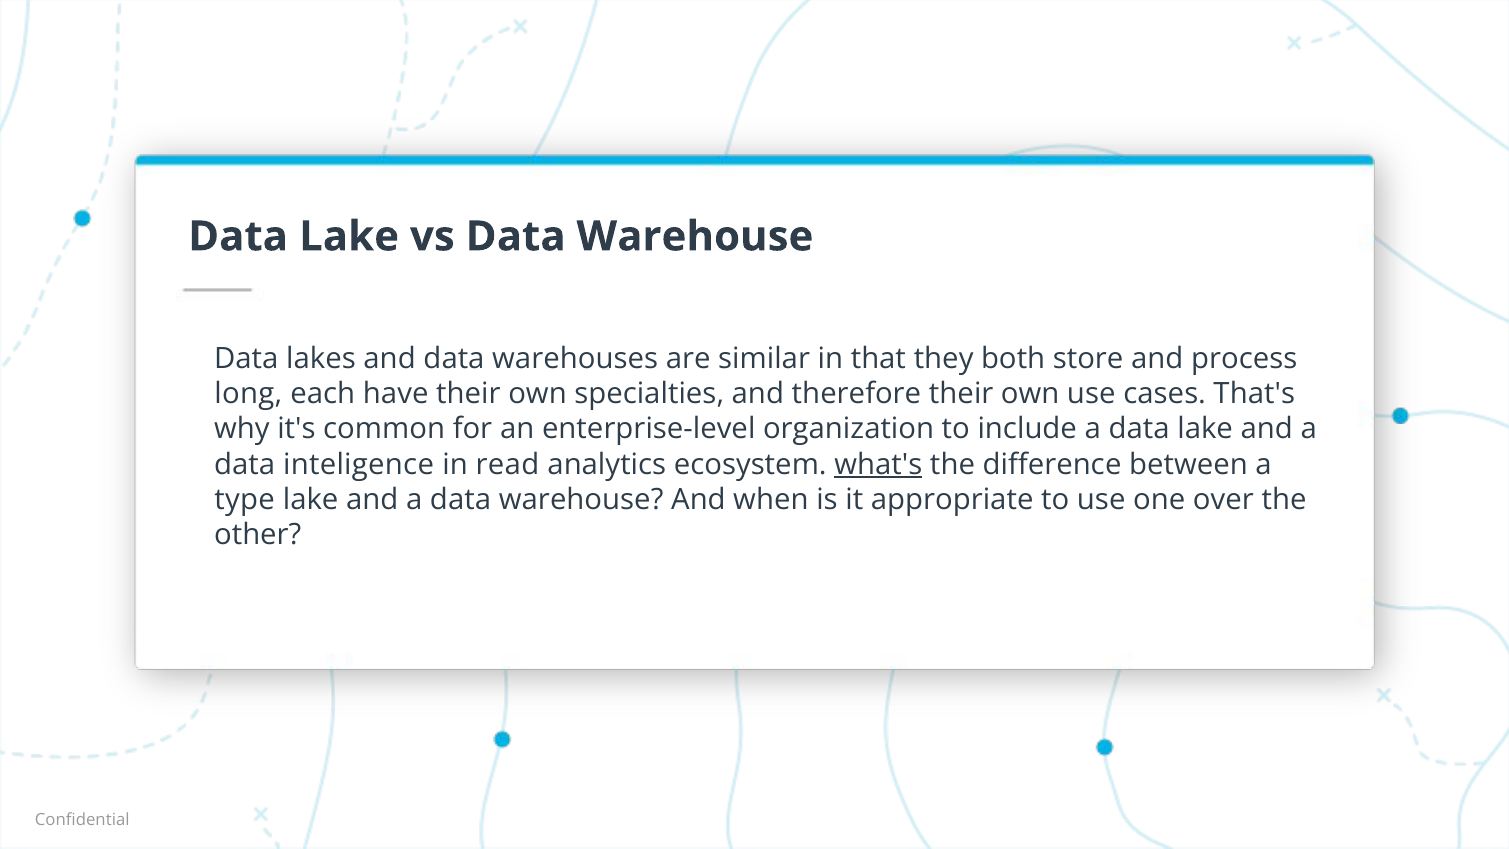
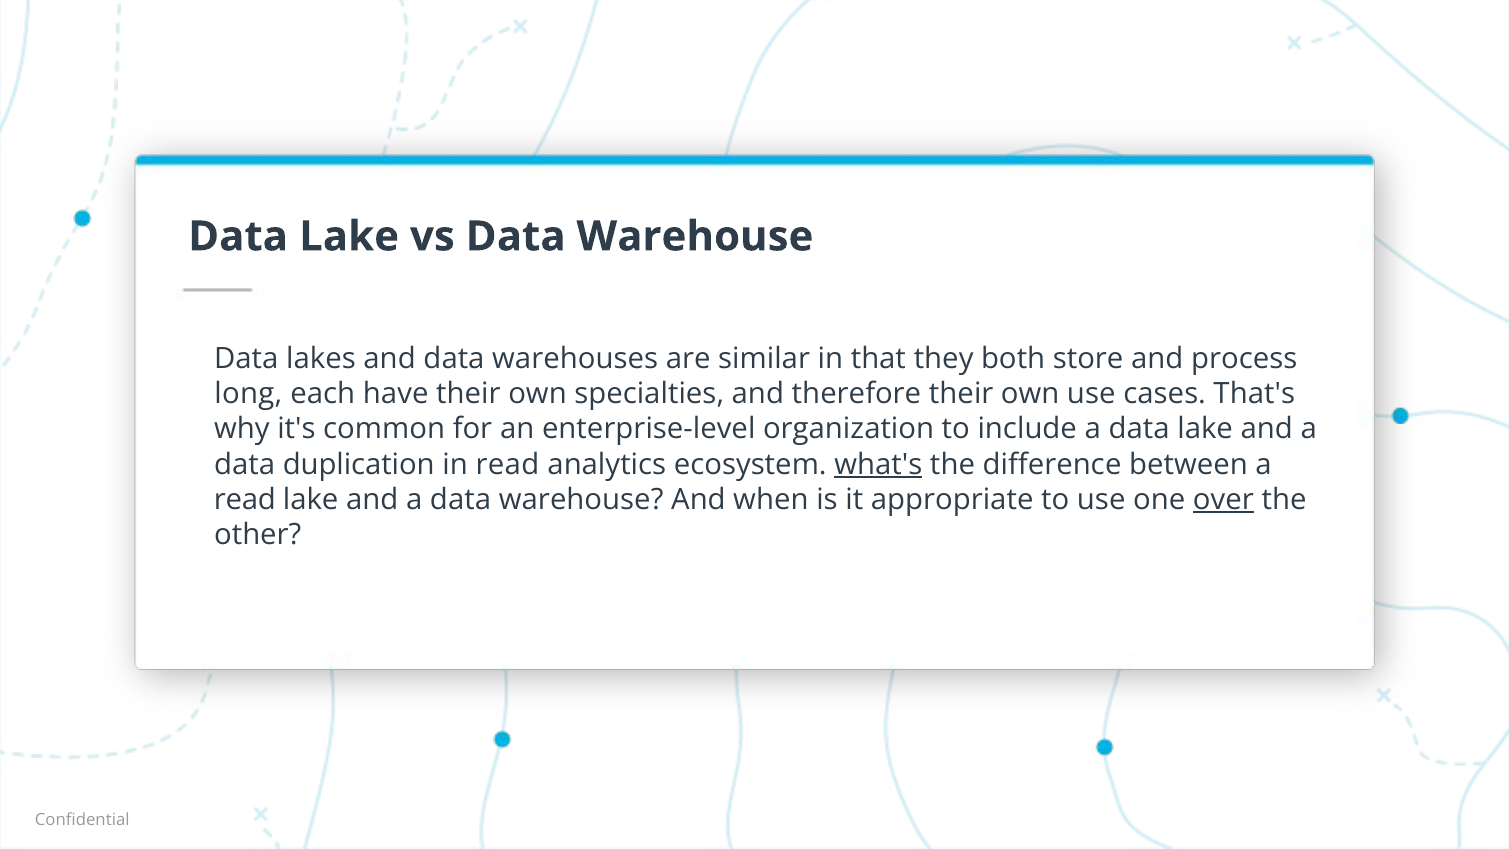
inteligence: inteligence -> duplication (359, 464)
type: type -> read (245, 500)
over underline: none -> present (1223, 500)
